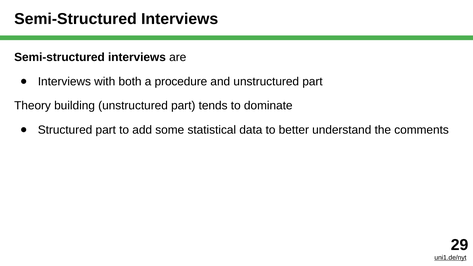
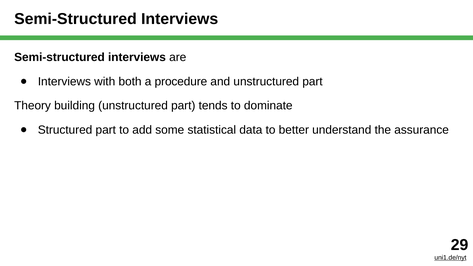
comments: comments -> assurance (422, 130)
